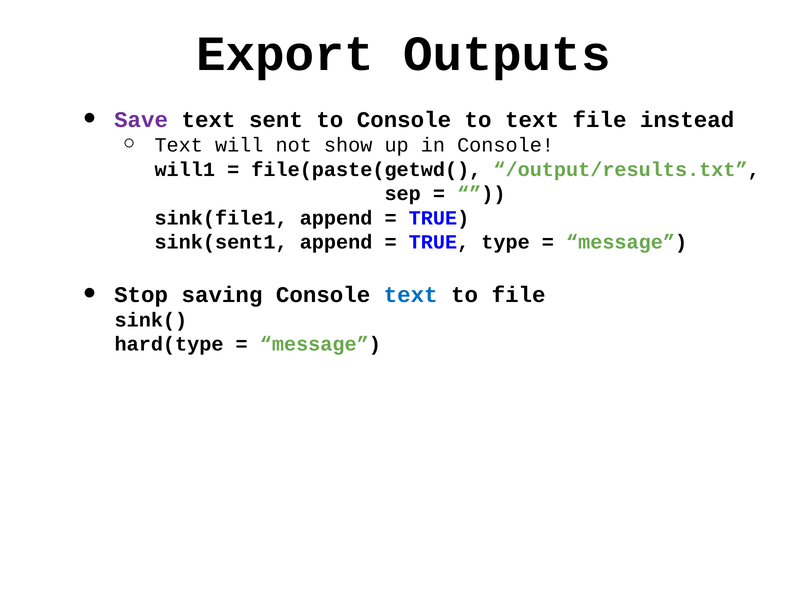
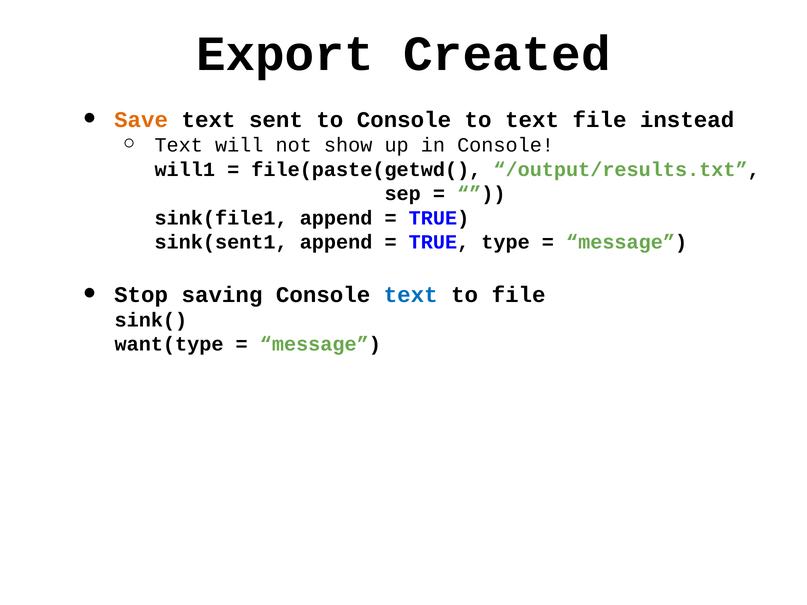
Outputs: Outputs -> Created (507, 54)
Save colour: purple -> orange (141, 120)
hard(type: hard(type -> want(type (169, 344)
